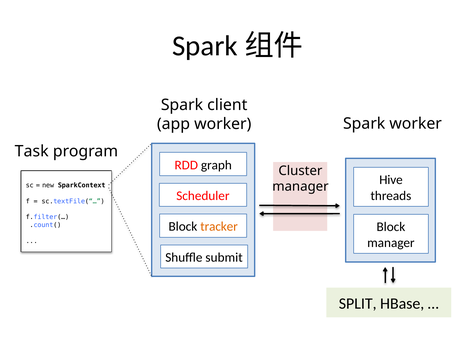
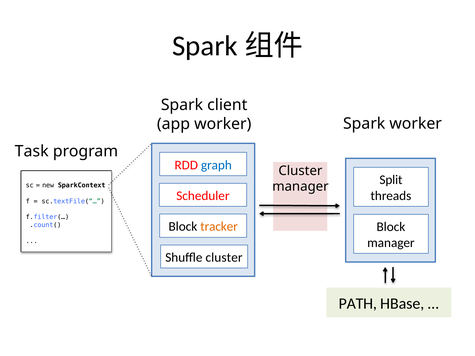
graph colour: black -> blue (216, 165)
Hive: Hive -> Split (391, 180)
Shuffle submit: submit -> cluster (224, 258)
SPLIT: SPLIT -> PATH (358, 304)
